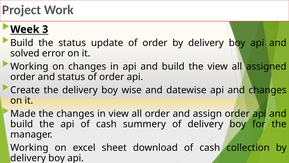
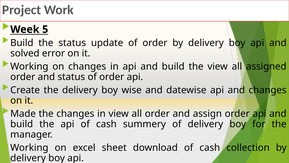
3: 3 -> 5 (45, 29)
